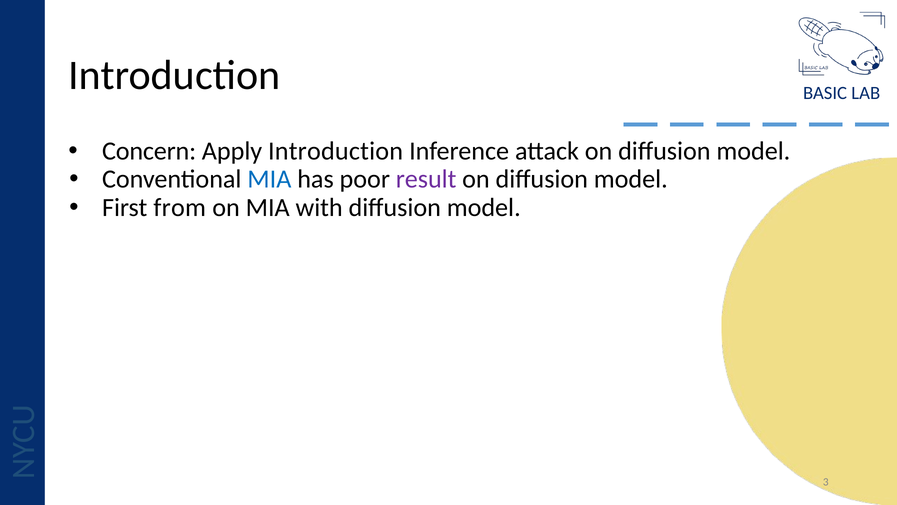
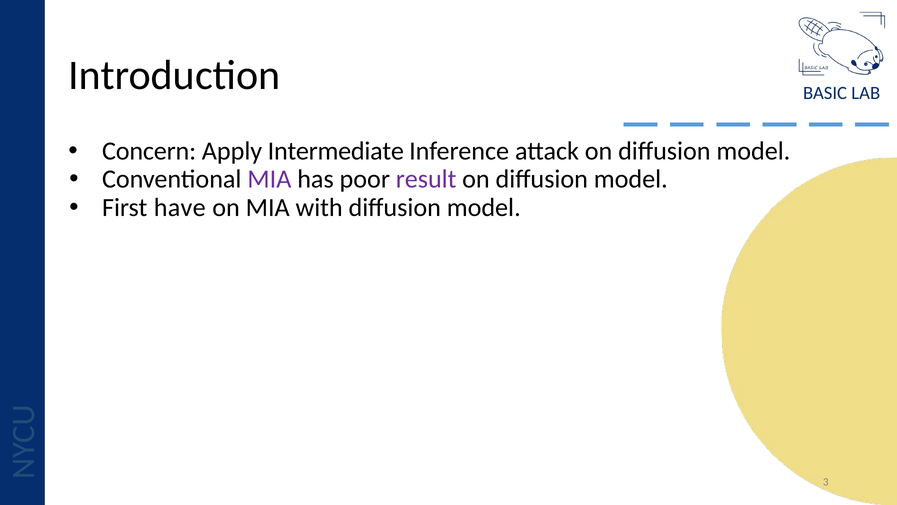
Apply Introduction: Introduction -> Intermediate (336, 151)
MIA colour: blue -> purple (269, 179)
from: from -> have (180, 207)
